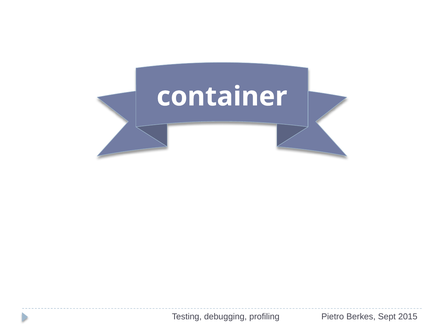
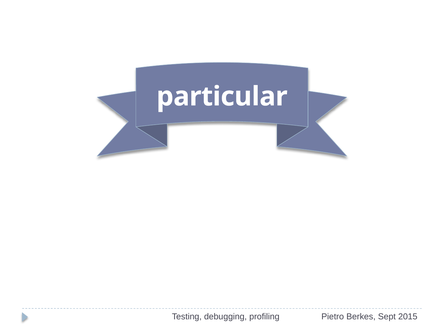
container: container -> particular (222, 97)
